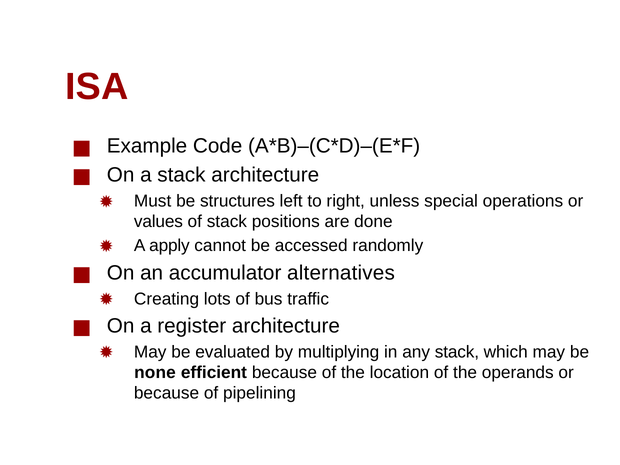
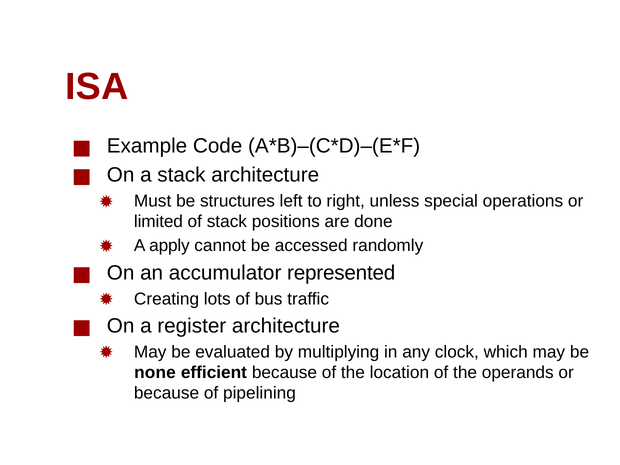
values: values -> limited (158, 222)
alternatives: alternatives -> represented (341, 273)
any stack: stack -> clock (457, 352)
